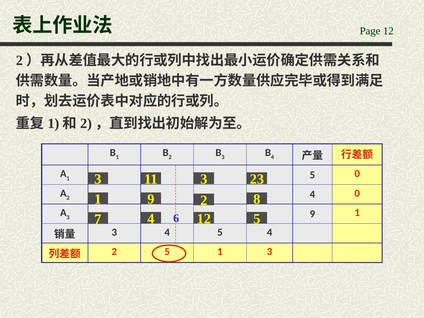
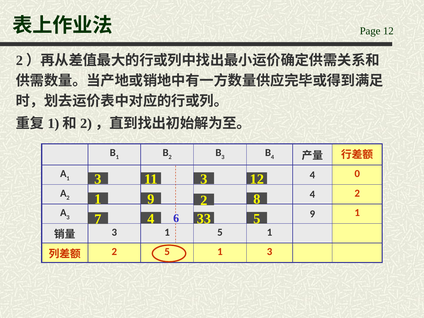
1 5: 5 -> 4 (312, 175)
3 23: 23 -> 12 (257, 179)
4 0: 0 -> 2 (357, 193)
4 12: 12 -> 33 (204, 219)
3 4: 4 -> 1 (167, 232)
4: 4 -> 1 (270, 232)
